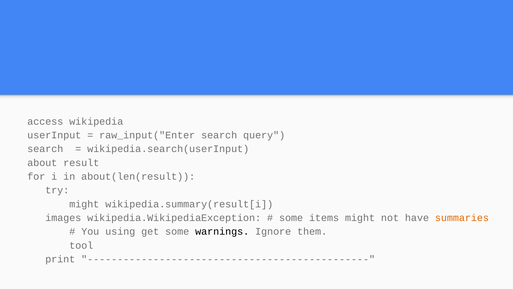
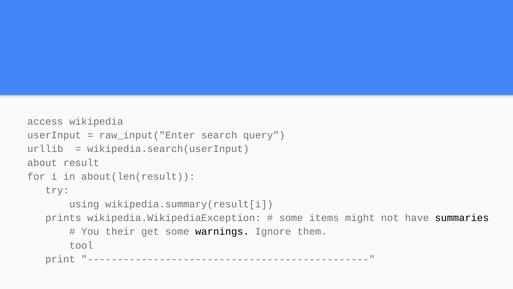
search: search -> urllib (45, 149)
might: might -> using (84, 204)
images: images -> prints (63, 218)
summaries colour: orange -> black (462, 218)
using: using -> their (120, 231)
